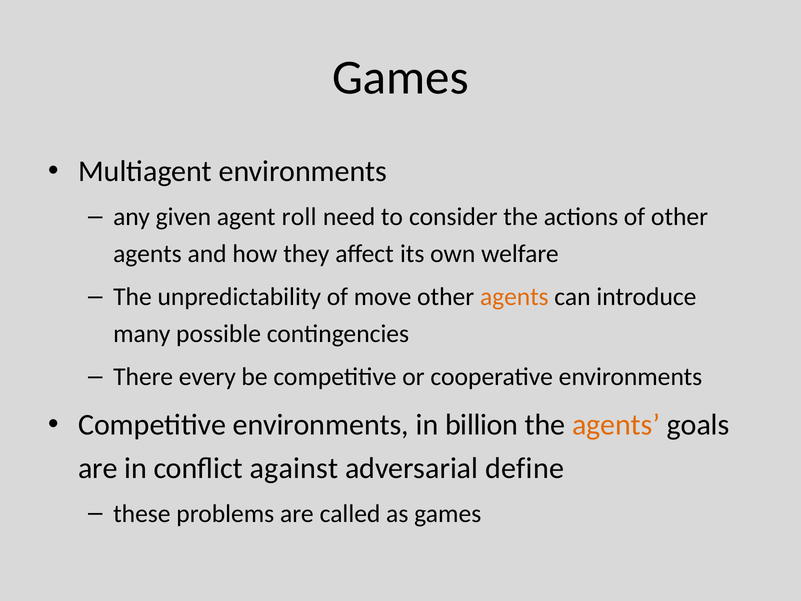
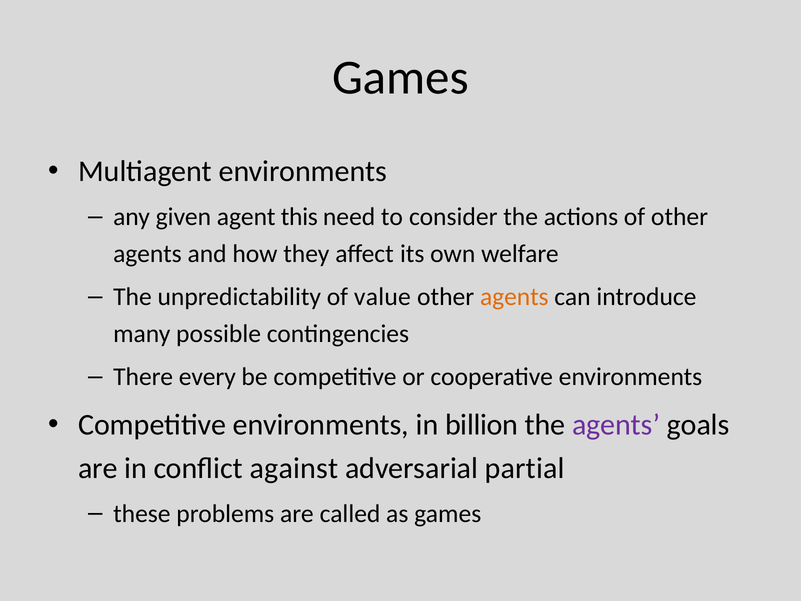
roll: roll -> this (299, 217)
move: move -> value (382, 297)
agents colour: orange -> purple (616, 425)
define: define -> partial (525, 468)
